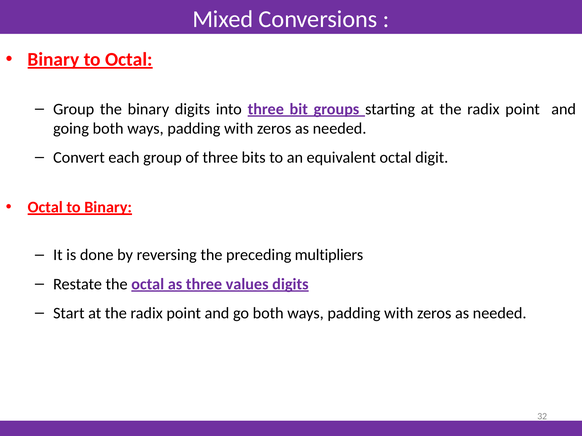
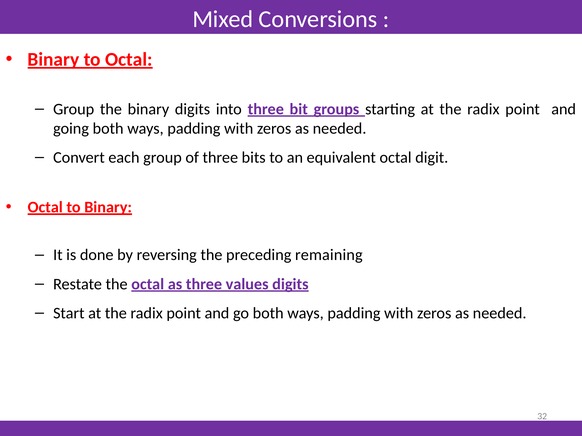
multipliers: multipliers -> remaining (329, 255)
